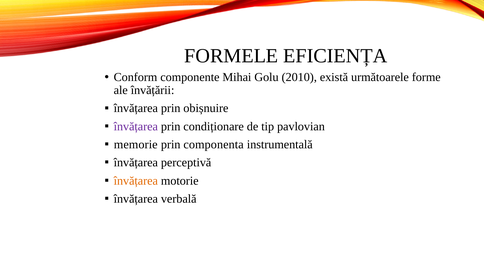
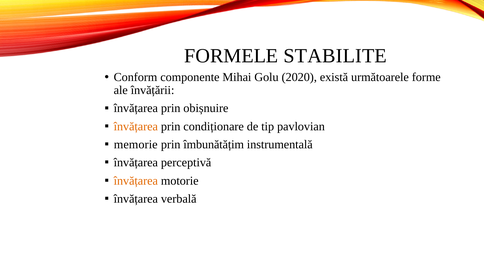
EFICIENȚA: EFICIENȚA -> STABILITE (335, 56)
2010: 2010 -> 2020 (299, 77)
învățarea colour: purple -> orange (136, 127)
componenta: componenta -> îmbunătățim (214, 145)
